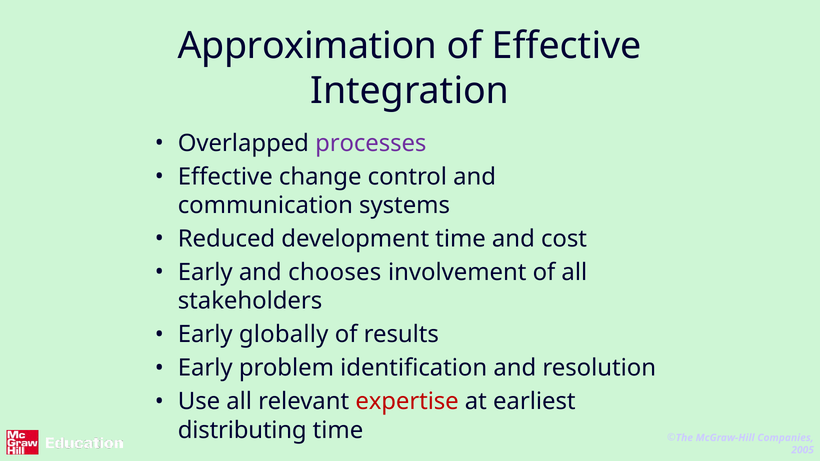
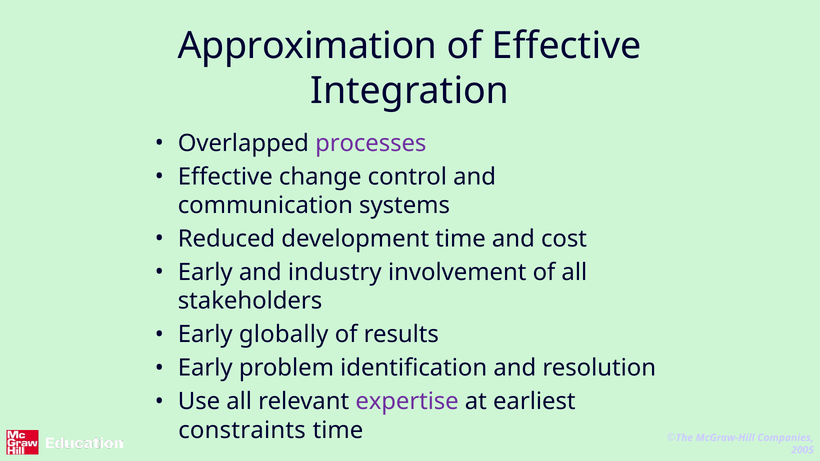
chooses: chooses -> industry (335, 272)
expertise colour: red -> purple (407, 402)
distributing: distributing -> constraints (242, 430)
